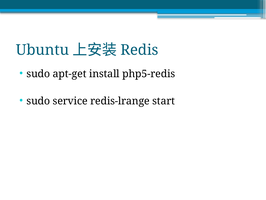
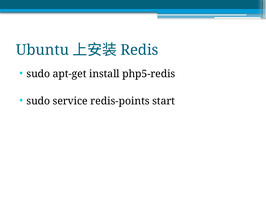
redis-lrange: redis-lrange -> redis-points (120, 101)
